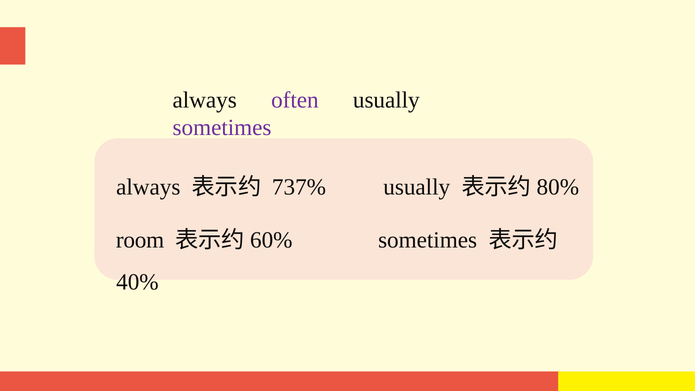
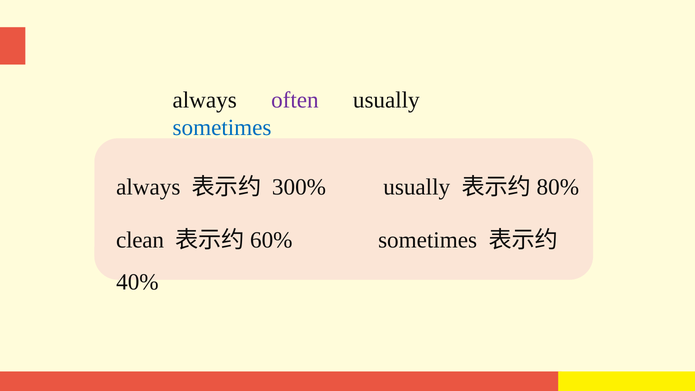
sometimes colour: purple -> blue (222, 128)
737%: 737% -> 300% (299, 187)
room: room -> clean (140, 240)
